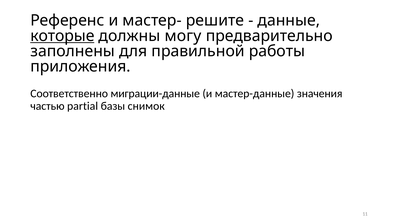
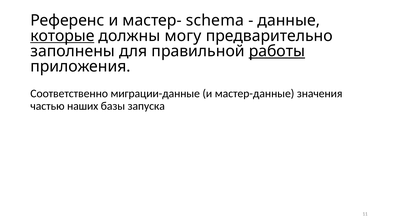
решите: решите -> schema (215, 21)
работы underline: none -> present (277, 51)
partial: partial -> наших (83, 106)
снимок: снимок -> запуска (146, 106)
